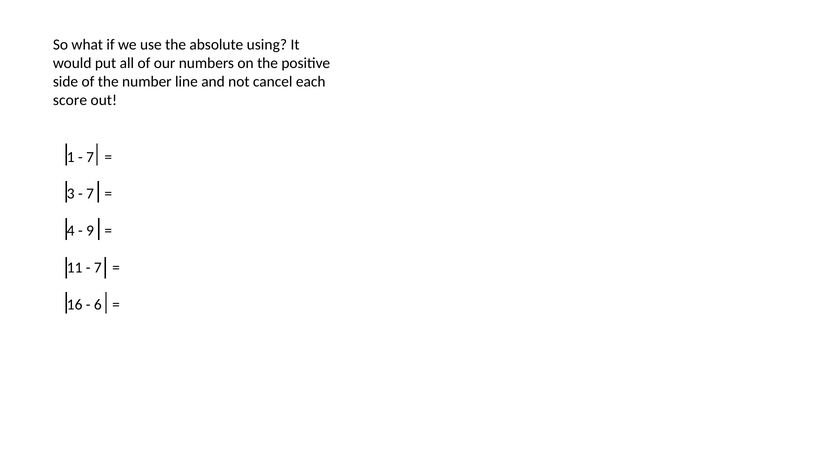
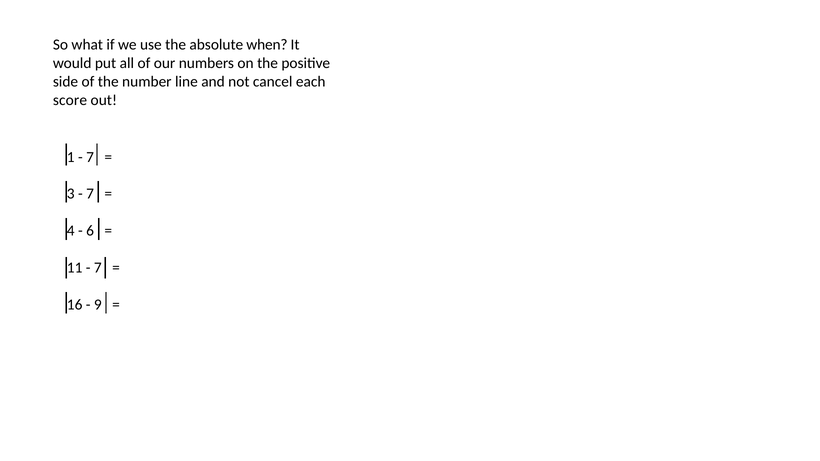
using: using -> when (267, 45)
9: 9 -> 6 (90, 231)
6: 6 -> 9 (98, 305)
